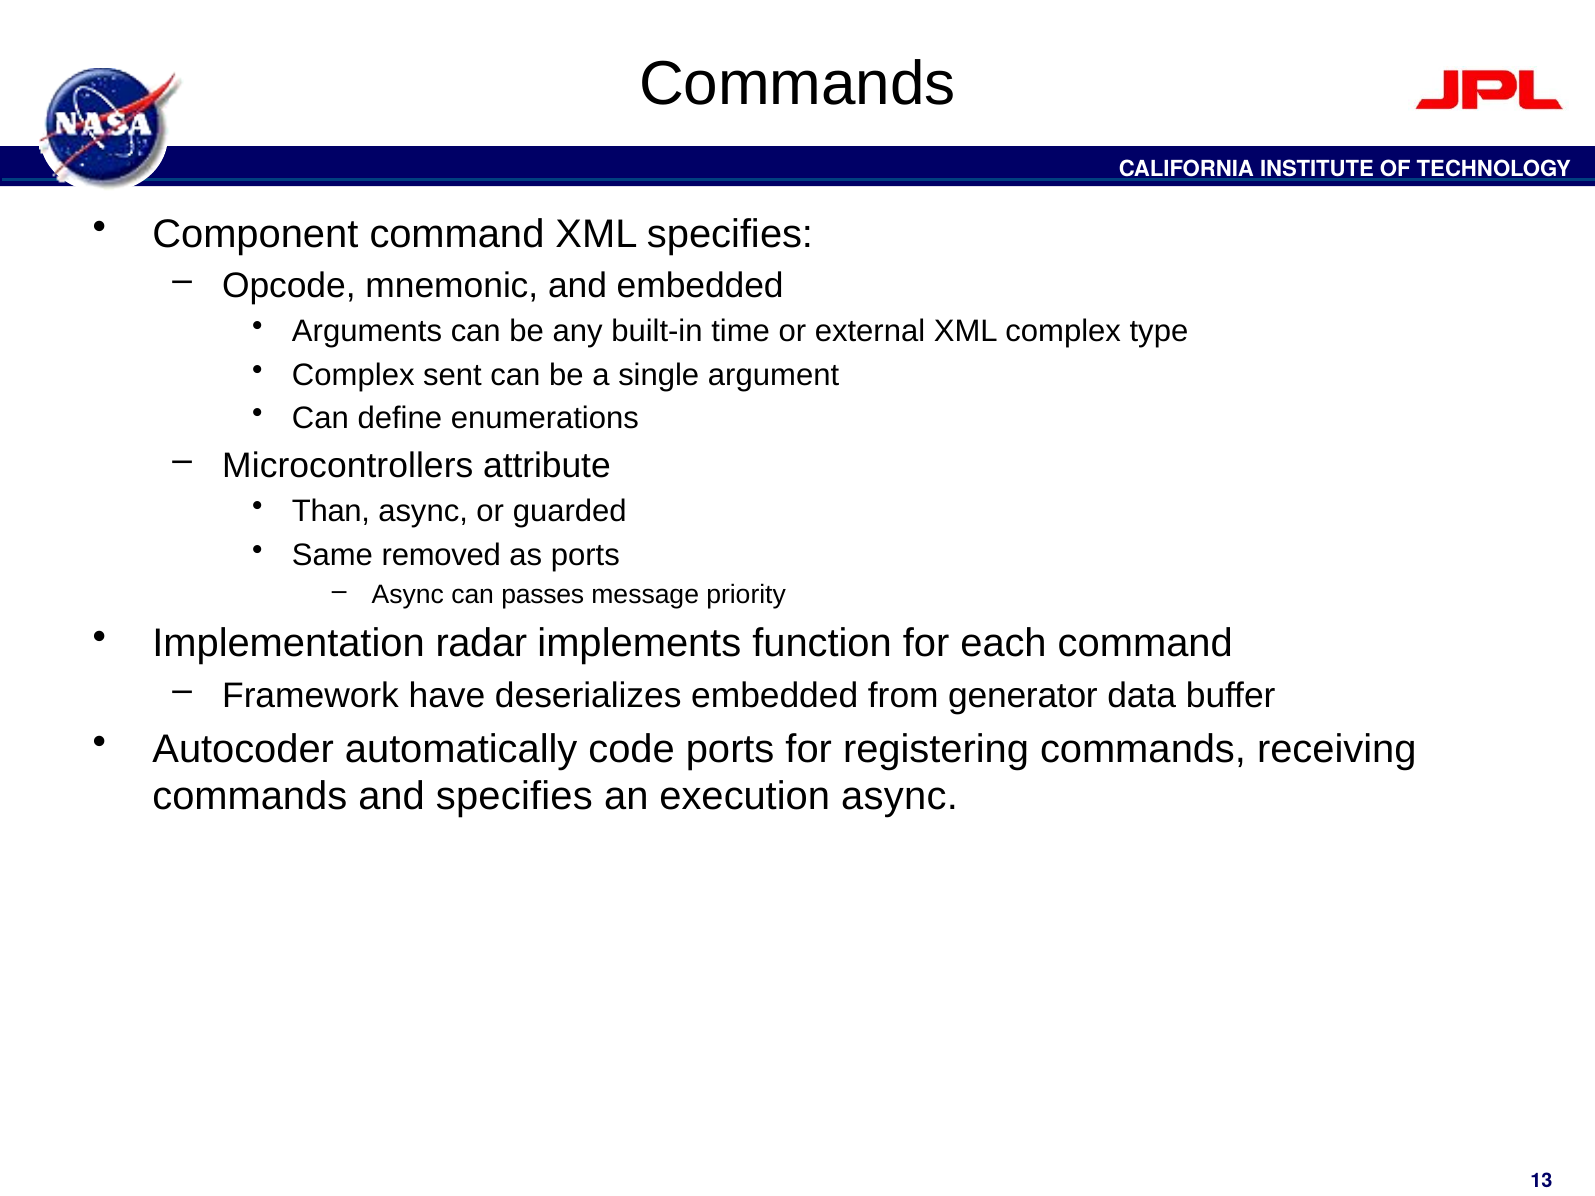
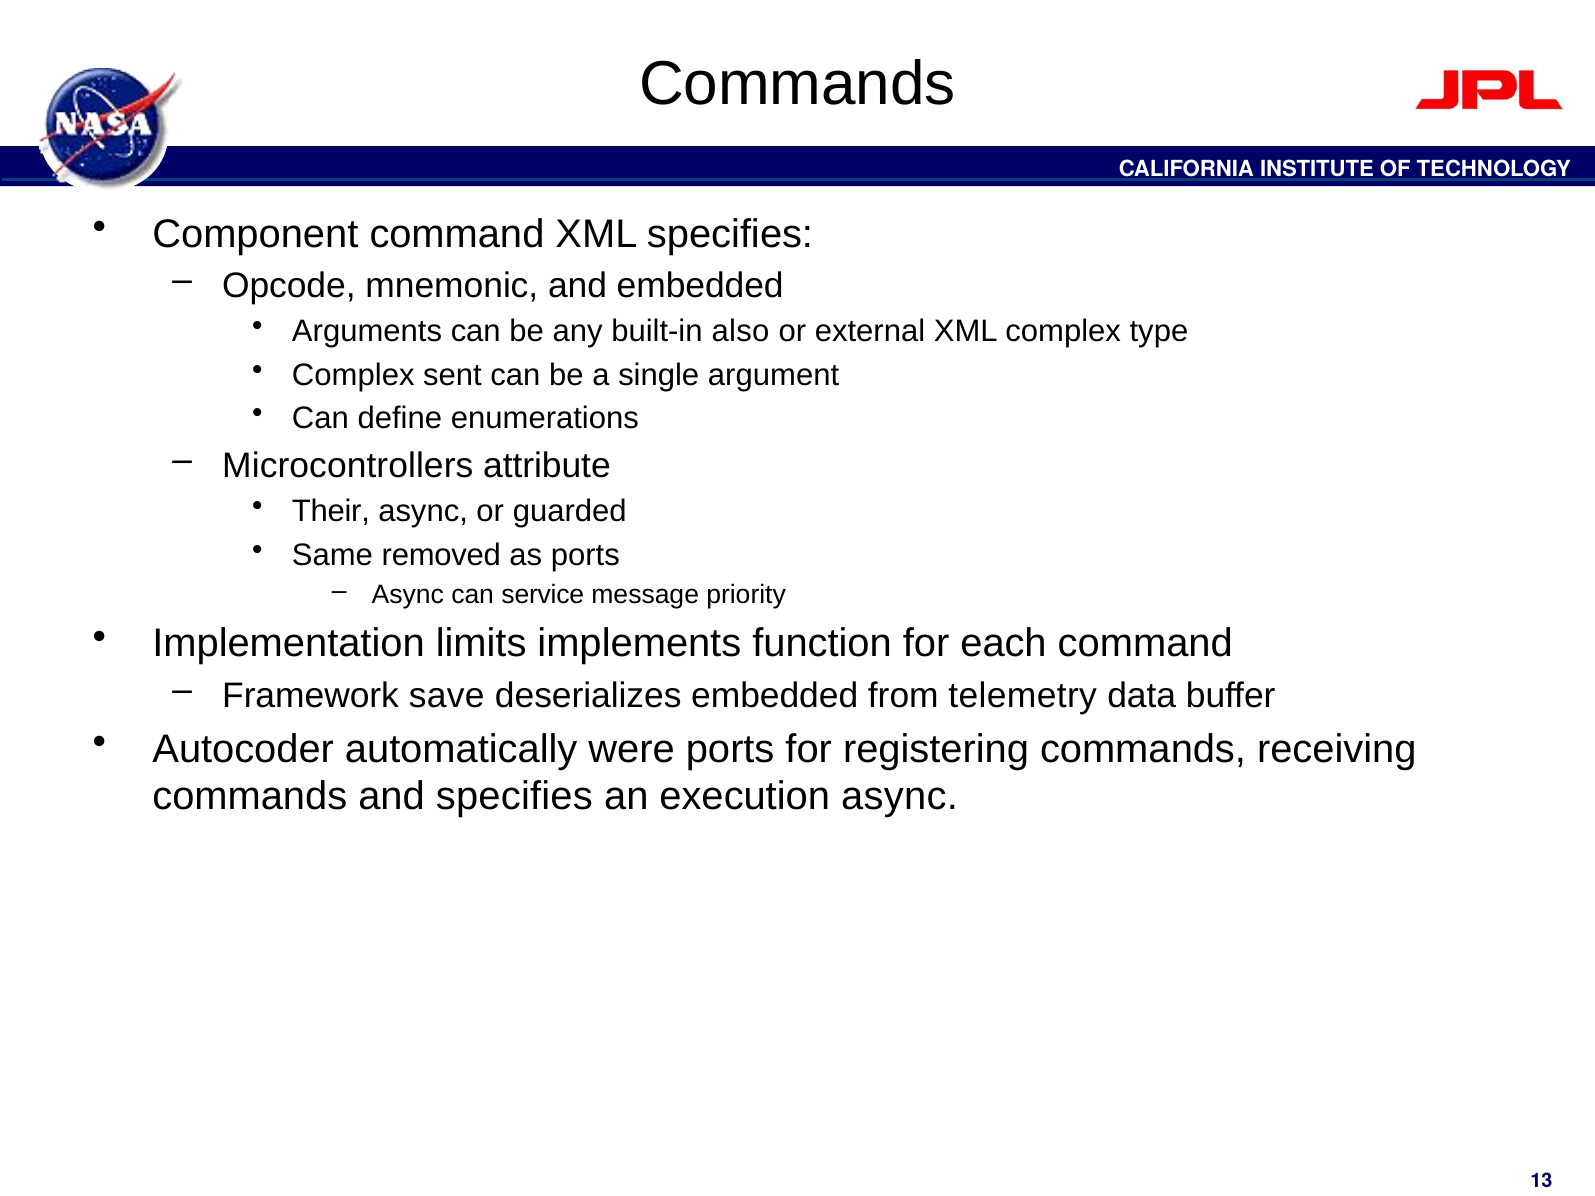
time: time -> also (740, 332)
Than: Than -> Their (331, 512)
passes: passes -> service (543, 595)
radar: radar -> limits (481, 644)
have: have -> save (447, 696)
generator: generator -> telemetry (1023, 696)
code: code -> were (632, 749)
